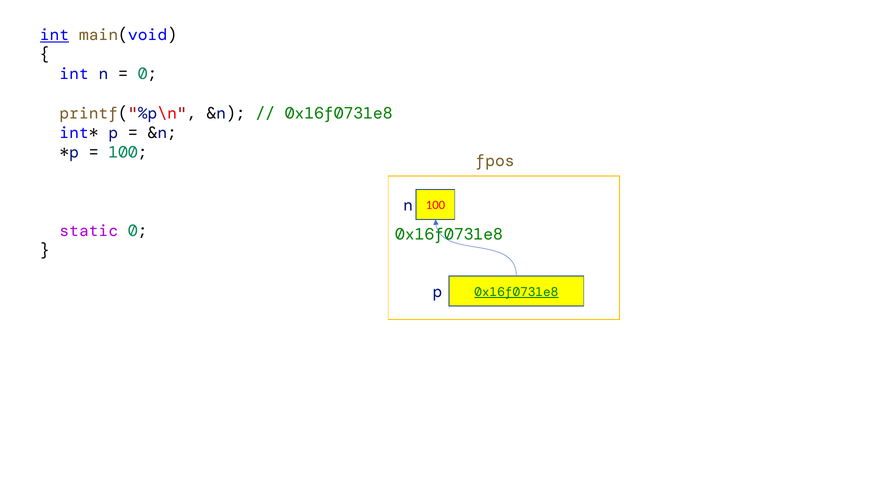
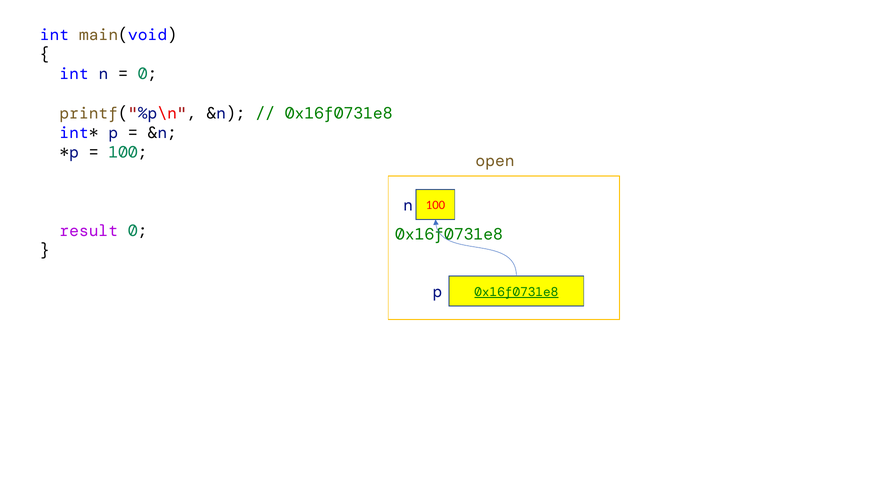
int underline: present -> none (55, 35)
fpos: fpos -> open (495, 161)
static: static -> result (89, 231)
